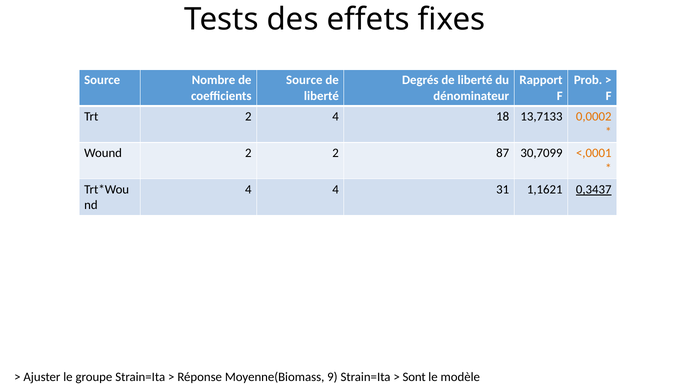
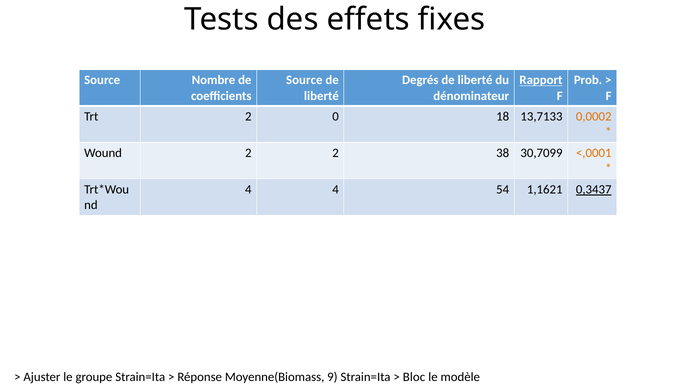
Rapport underline: none -> present (541, 80)
2 4: 4 -> 0 (336, 117)
87: 87 -> 38 (503, 153)
31: 31 -> 54 (503, 189)
Sont: Sont -> Bloc (414, 377)
